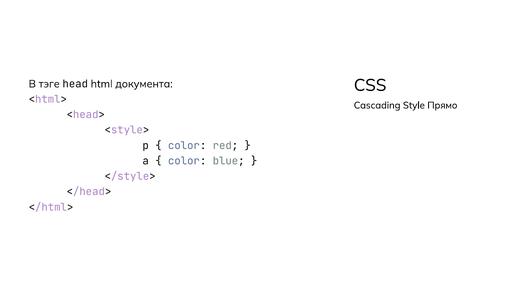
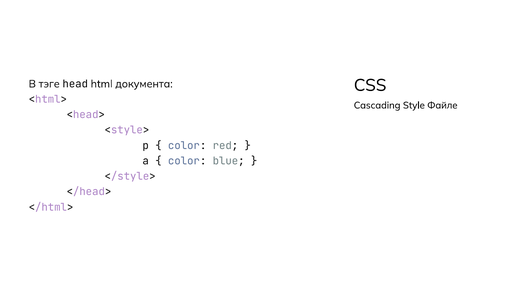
Прямо: Прямо -> Файле (442, 105)
